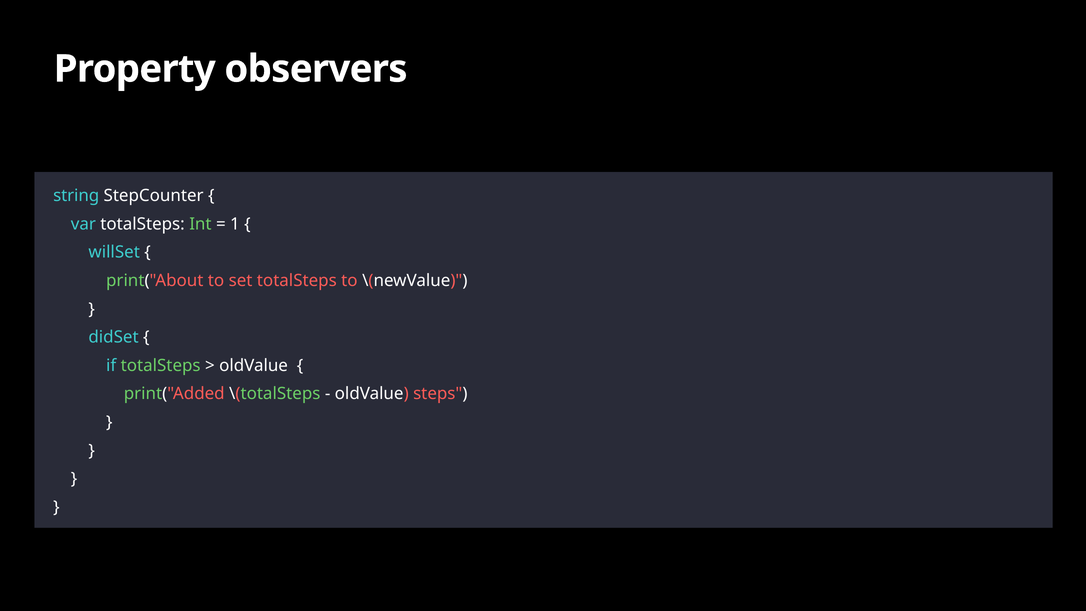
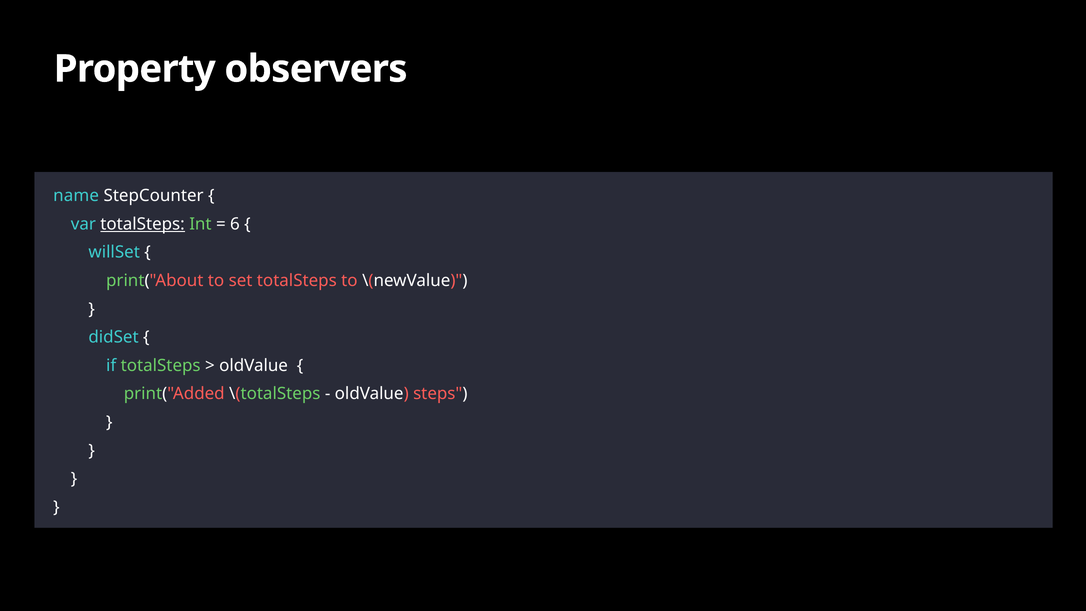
string: string -> name (76, 196)
totalSteps underline: none -> present (143, 224)
1: 1 -> 6 (235, 224)
